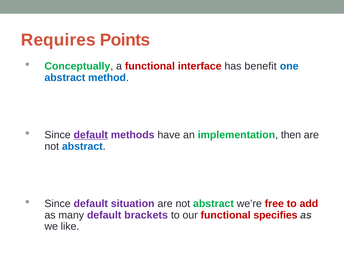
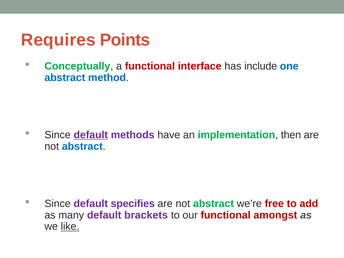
benefit: benefit -> include (261, 66)
situation: situation -> specifies (133, 204)
specifies: specifies -> amongst (275, 215)
like underline: none -> present (70, 226)
